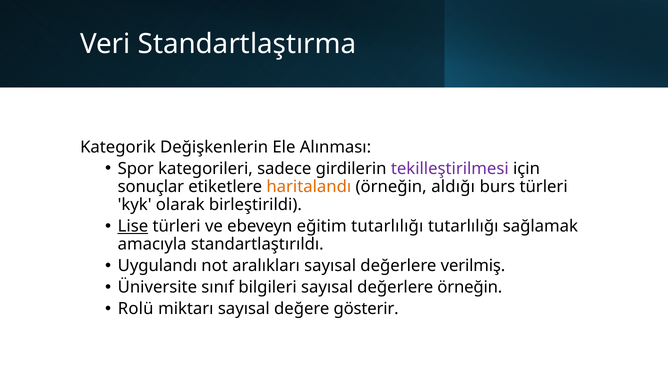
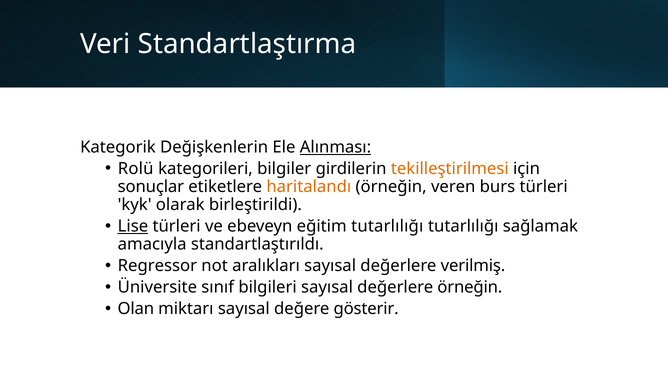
Alınması underline: none -> present (335, 147)
Spor: Spor -> Rolü (136, 169)
sadece: sadece -> bilgiler (284, 169)
tekilleştirilmesi colour: purple -> orange (450, 169)
aldığı: aldığı -> veren (453, 187)
Uygulandı: Uygulandı -> Regressor (157, 266)
Rolü: Rolü -> Olan (136, 309)
